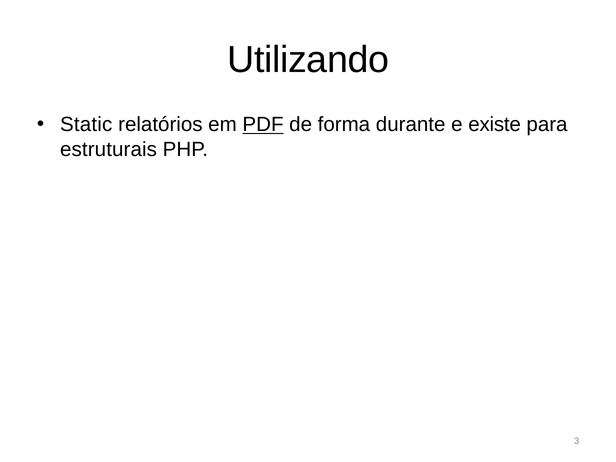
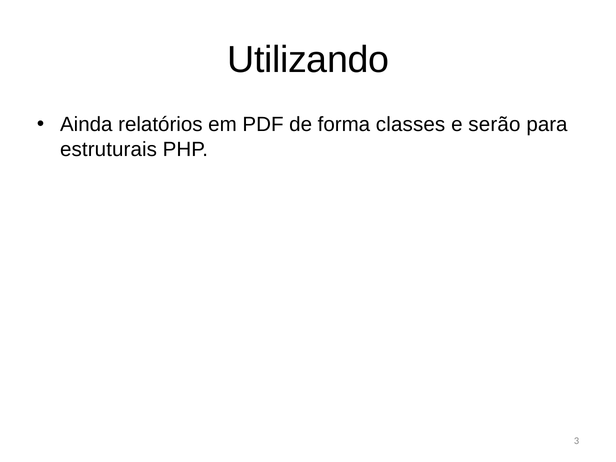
Static: Static -> Ainda (86, 125)
PDF underline: present -> none (263, 125)
durante: durante -> classes (411, 125)
existe: existe -> serão (494, 125)
